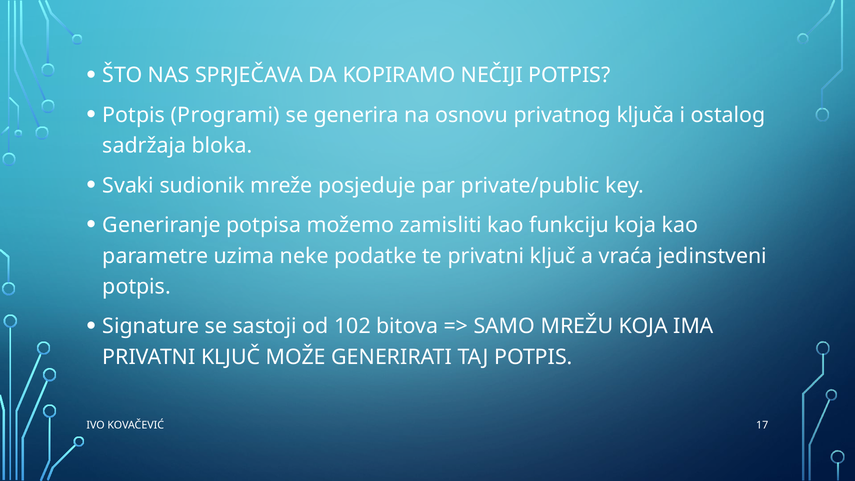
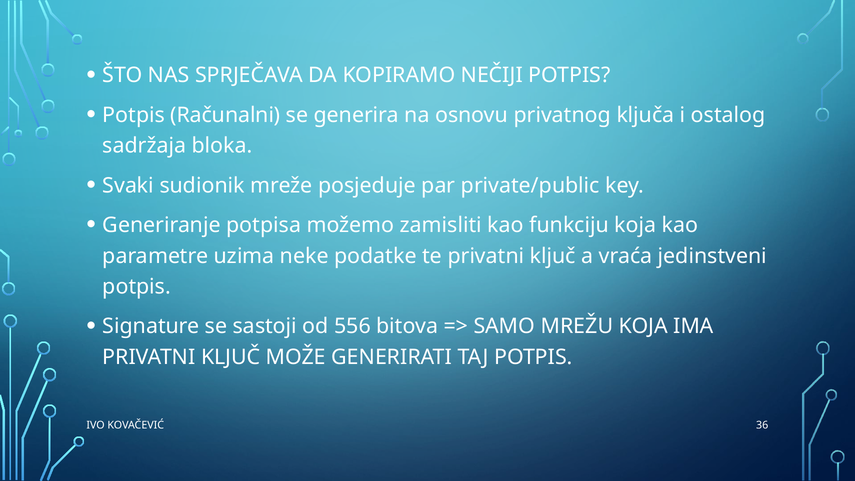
Programi: Programi -> Računalni (225, 115)
102: 102 -> 556 (352, 326)
17: 17 -> 36 (762, 425)
